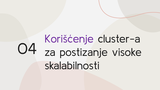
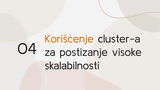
Korišćenje colour: purple -> orange (69, 39)
